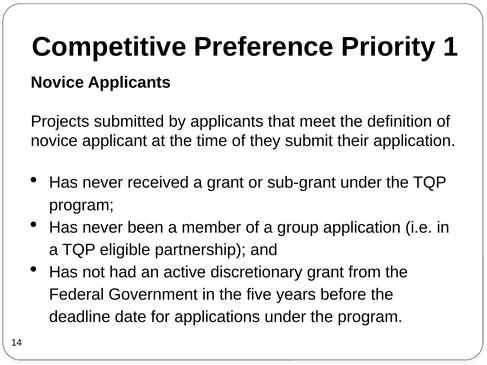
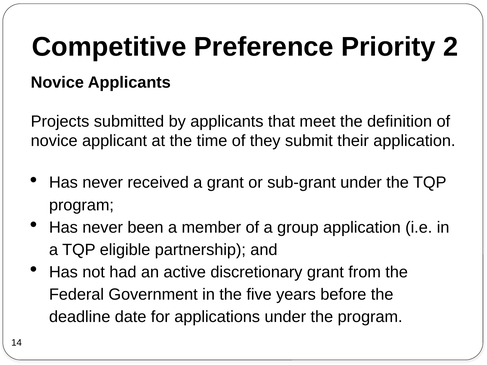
1: 1 -> 2 (451, 47)
